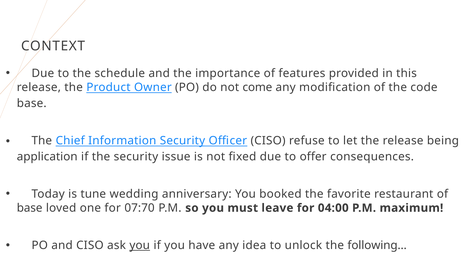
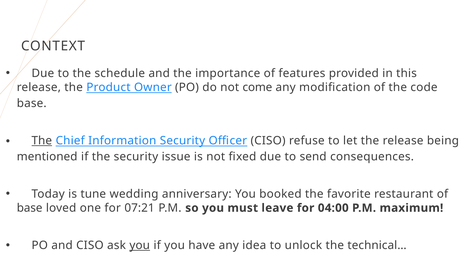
The underline: none -> present (42, 141)
application: application -> mentioned (47, 157)
offer: offer -> send (313, 157)
07:70: 07:70 -> 07:21 (140, 208)
following…: following… -> technical… (377, 246)
